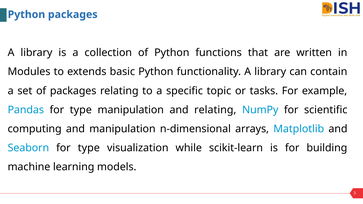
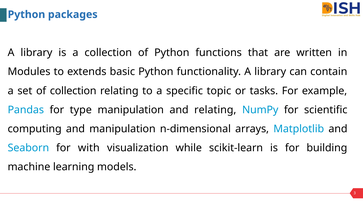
of packages: packages -> collection (73, 91)
Seaborn for type: type -> with (89, 148)
